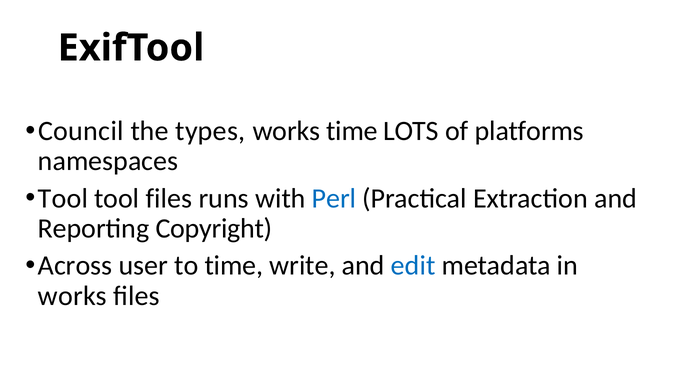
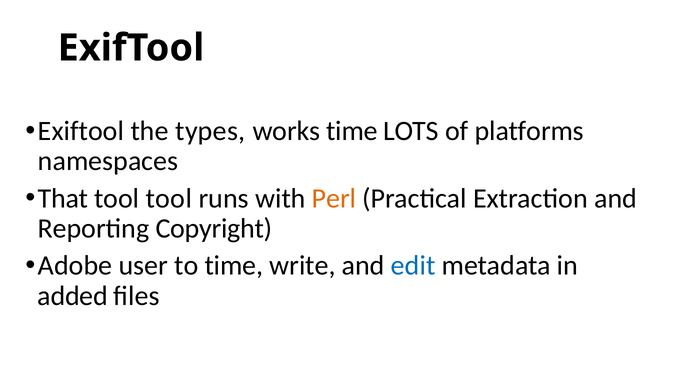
Council: Council -> Exiftool (81, 131)
Tool: Tool -> That (63, 199)
tool files: files -> tool (169, 199)
Perl colour: blue -> orange (334, 199)
Across: Across -> Adobe (75, 266)
works: works -> added (73, 296)
